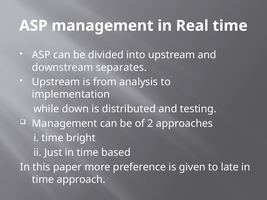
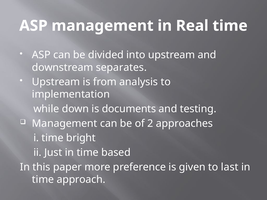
distributed: distributed -> documents (129, 109)
late: late -> last (230, 167)
